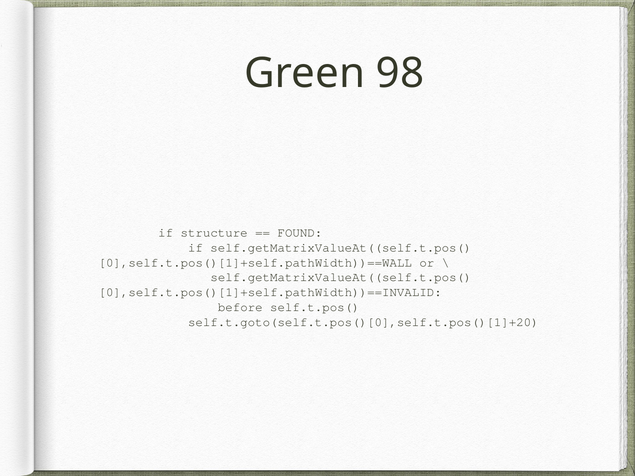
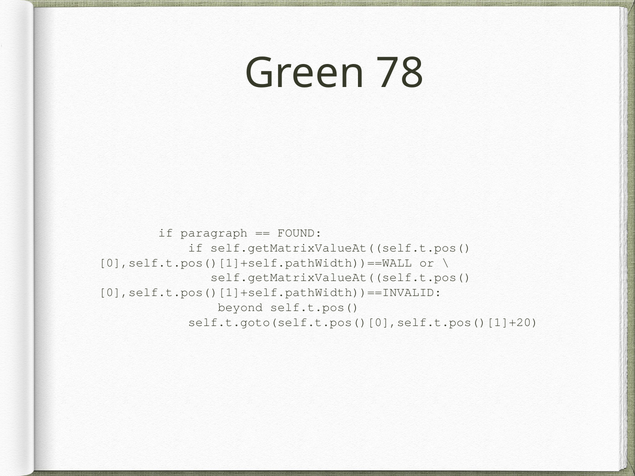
98: 98 -> 78 (400, 74)
structure: structure -> paragraph (214, 233)
before: before -> beyond (240, 307)
